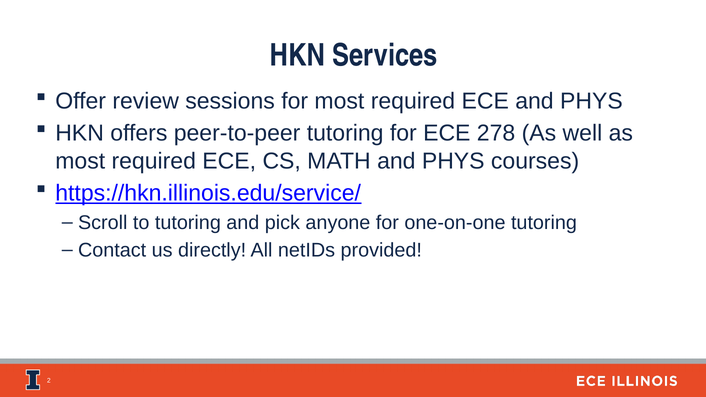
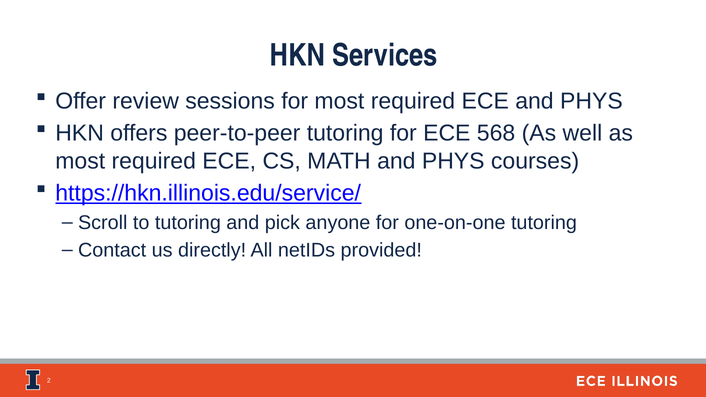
278: 278 -> 568 (496, 133)
